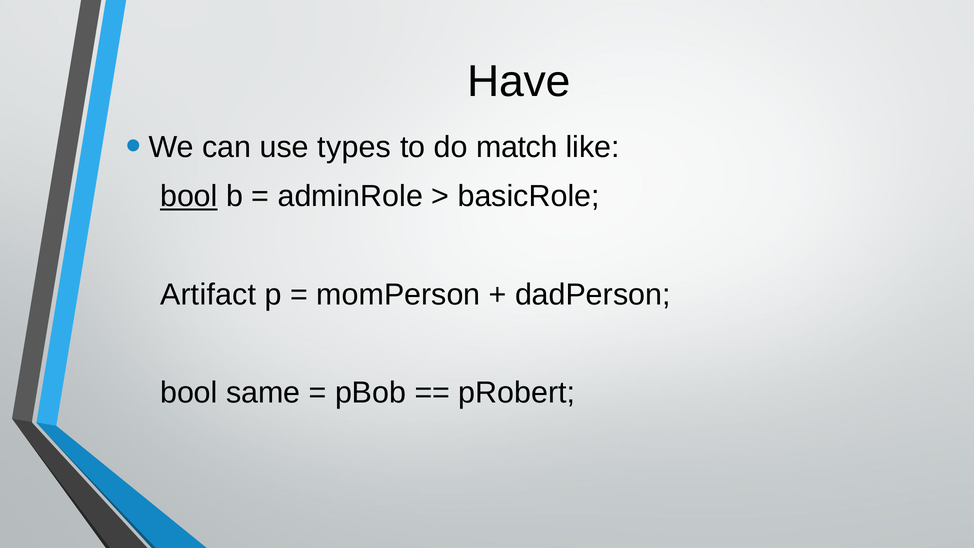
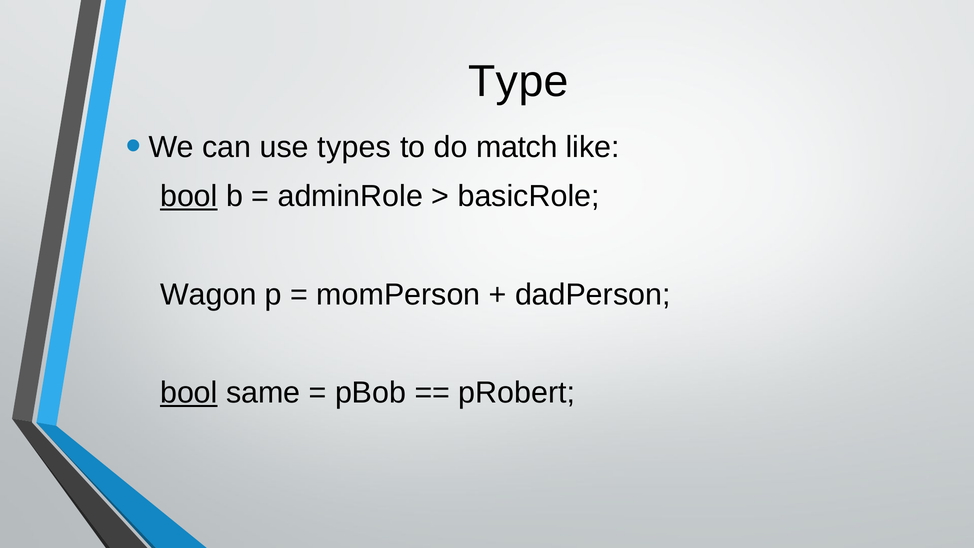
Have: Have -> Type (518, 82)
Artifact: Artifact -> Wagon (208, 295)
bool underline: none -> present (189, 393)
